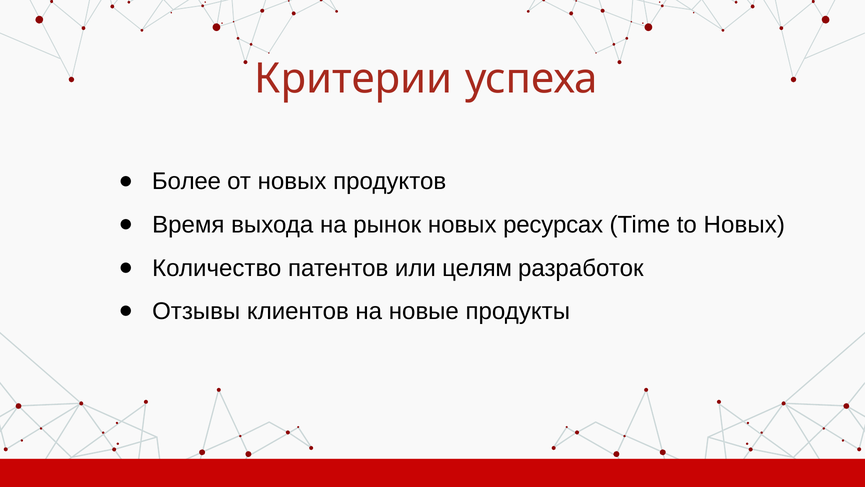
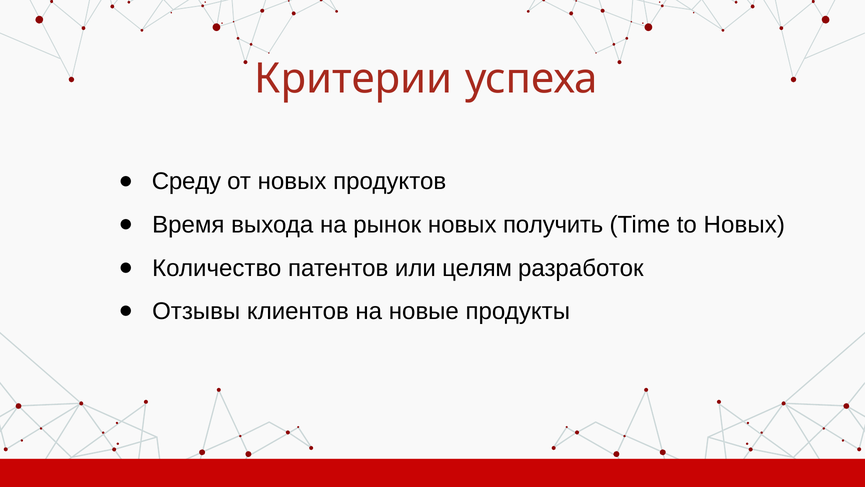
Более: Более -> Среду (186, 181)
ресурсах: ресурсах -> получить (553, 225)
